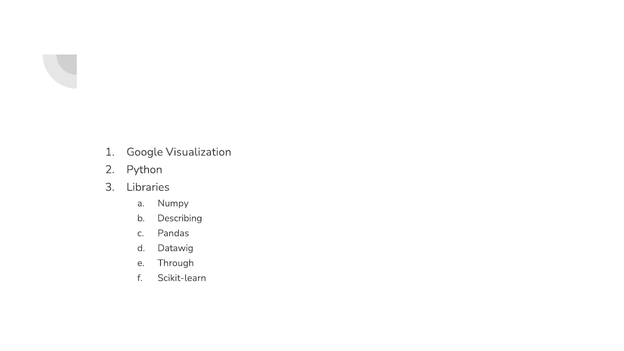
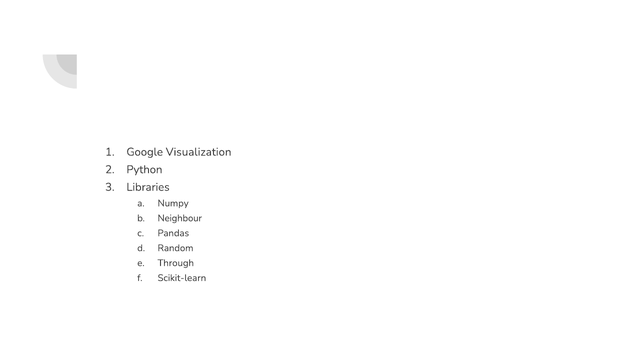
Describing: Describing -> Neighbour (180, 218)
Datawig: Datawig -> Random (175, 248)
